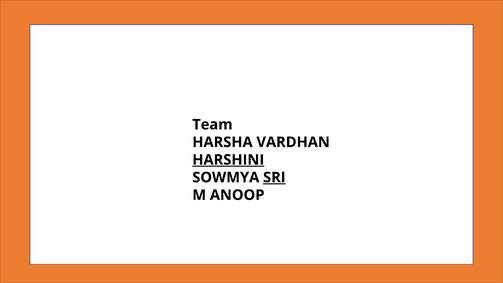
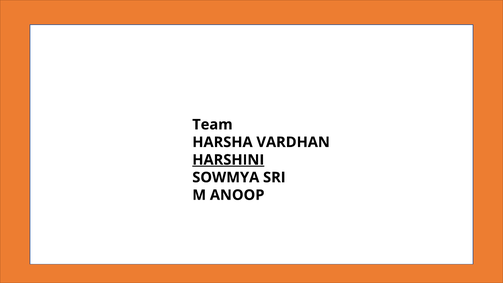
SRI underline: present -> none (274, 177)
